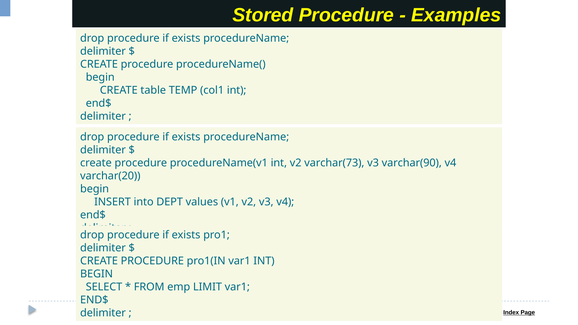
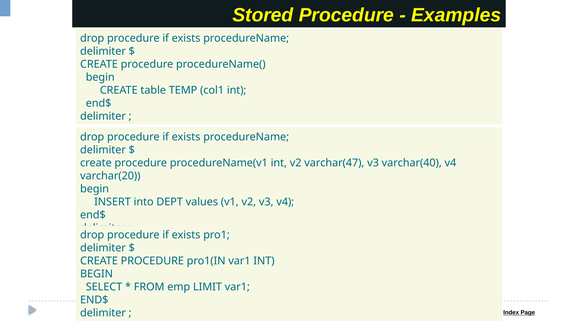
varchar(73: varchar(73 -> varchar(47 (334, 163)
varchar(90: varchar(90 -> varchar(40 (412, 163)
